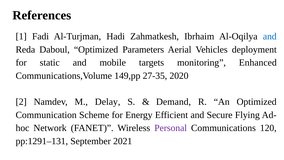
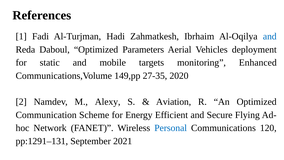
Delay: Delay -> Alexy (108, 102)
Demand: Demand -> Aviation (174, 102)
Personal colour: purple -> blue (171, 128)
